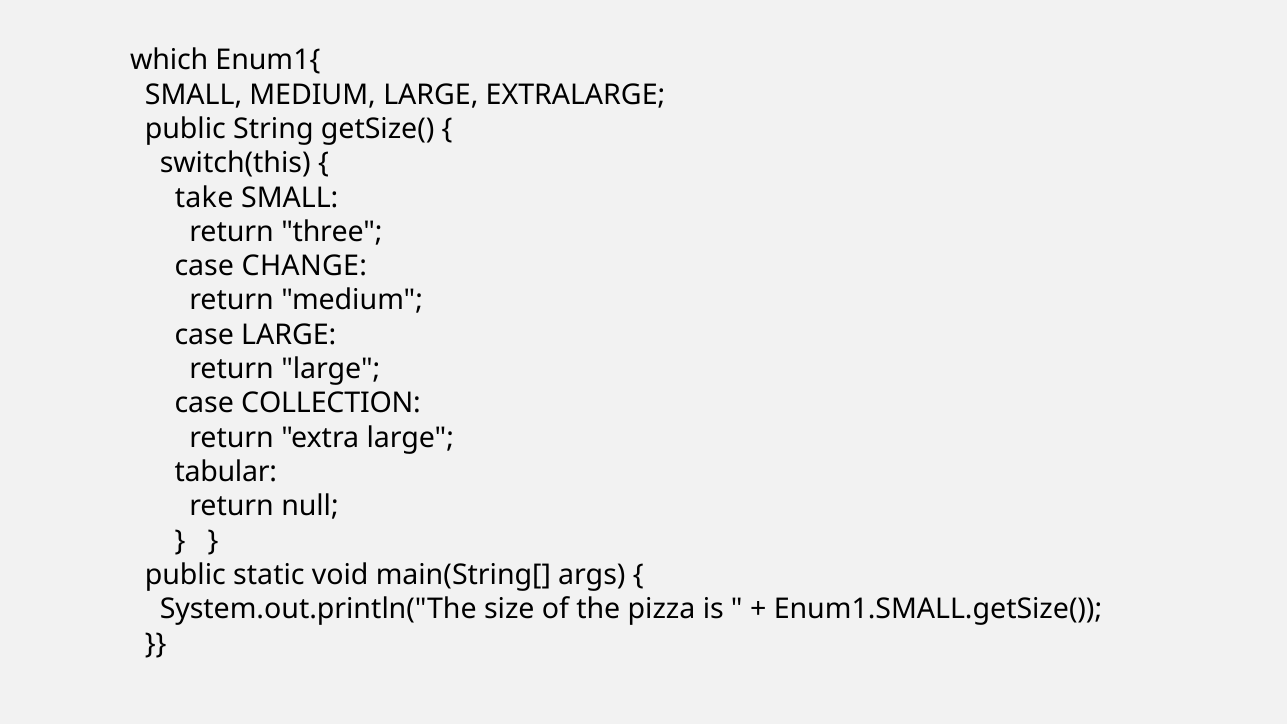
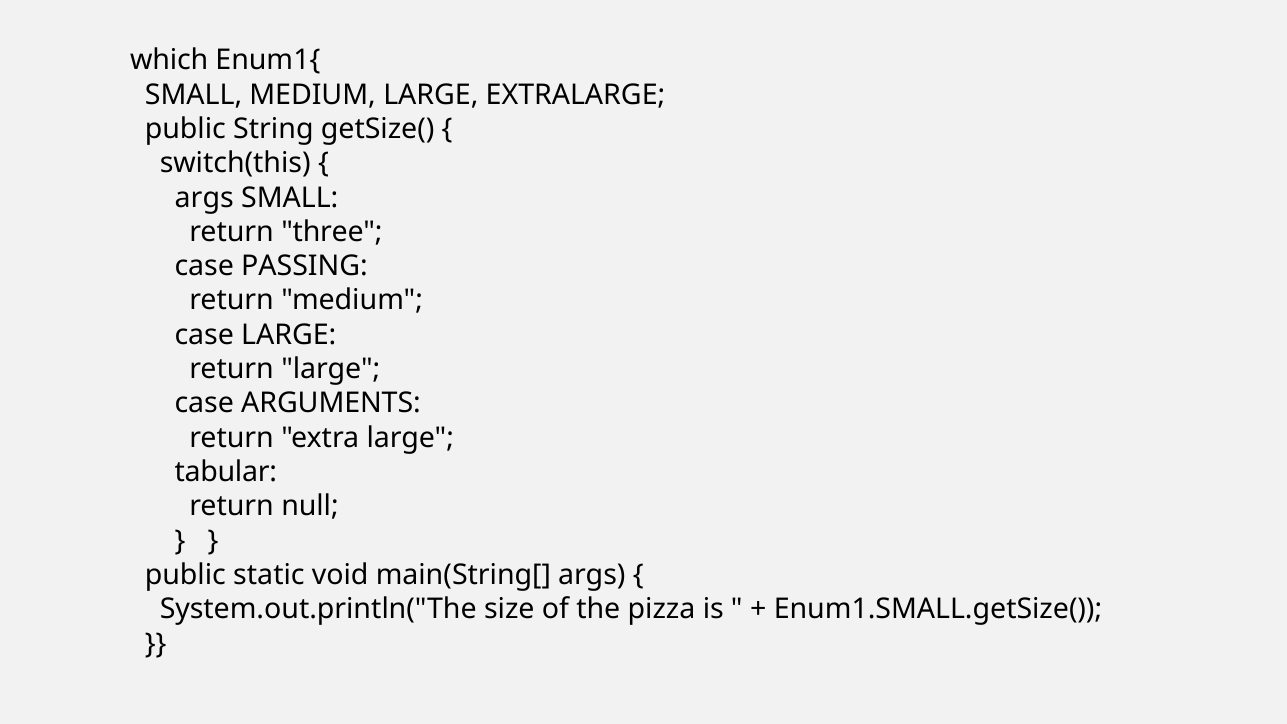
take: take -> args (204, 198)
CHANGE: CHANGE -> PASSING (304, 266)
COLLECTION: COLLECTION -> ARGUMENTS (331, 403)
